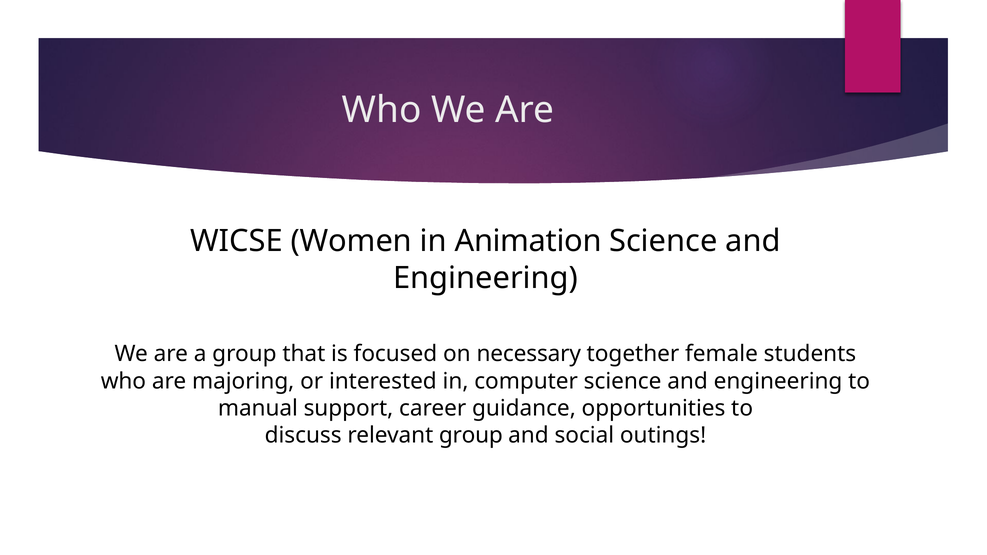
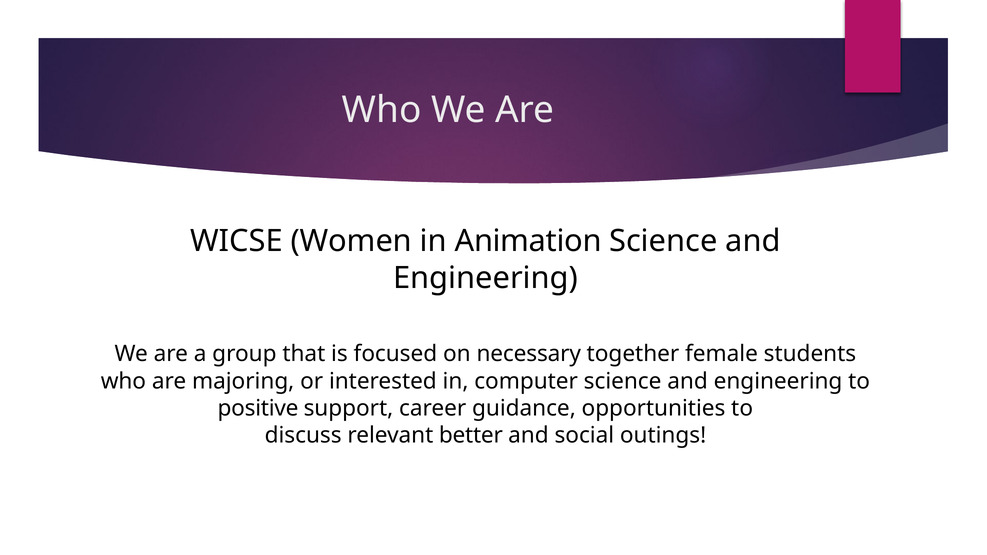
manual: manual -> positive (258, 408)
relevant group: group -> better (471, 435)
